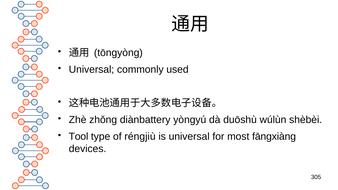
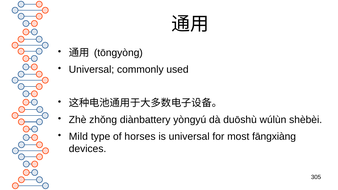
Tool: Tool -> Mild (78, 137)
réngjiù: réngjiù -> horses (140, 137)
